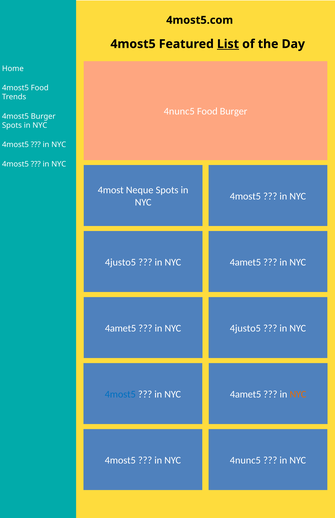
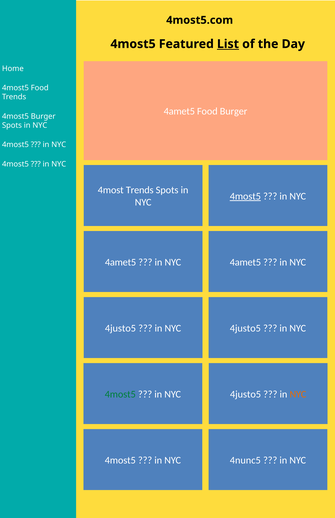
4nunc5: 4nunc5 -> 4amet5 (179, 111)
4most Neque: Neque -> Trends (140, 190)
4most5 underline: none -> present (245, 196)
4justo5: 4justo5 -> 4amet5 (121, 262)
4amet5: 4amet5 -> 4justo5 (120, 328)
4most5 colour: blue -> green (120, 394)
4amet5: 4amet5 -> 4justo5 (245, 394)
